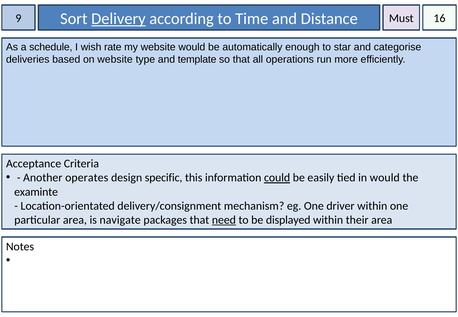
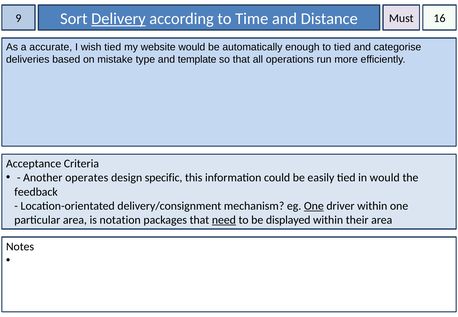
schedule: schedule -> accurate (51, 47)
wish rate: rate -> tied (113, 47)
to star: star -> tied (342, 47)
on website: website -> mistake (115, 59)
could underline: present -> none (277, 178)
examinte: examinte -> feedback (36, 192)
One underline: none -> present (314, 206)
navigate: navigate -> notation (120, 220)
